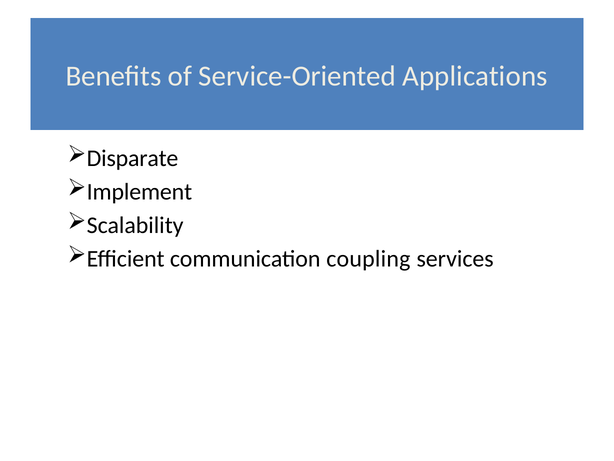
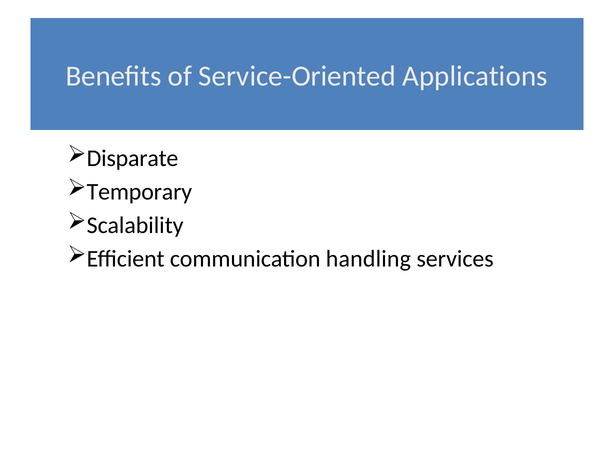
Implement: Implement -> Temporary (139, 192)
coupling: coupling -> handling (368, 259)
